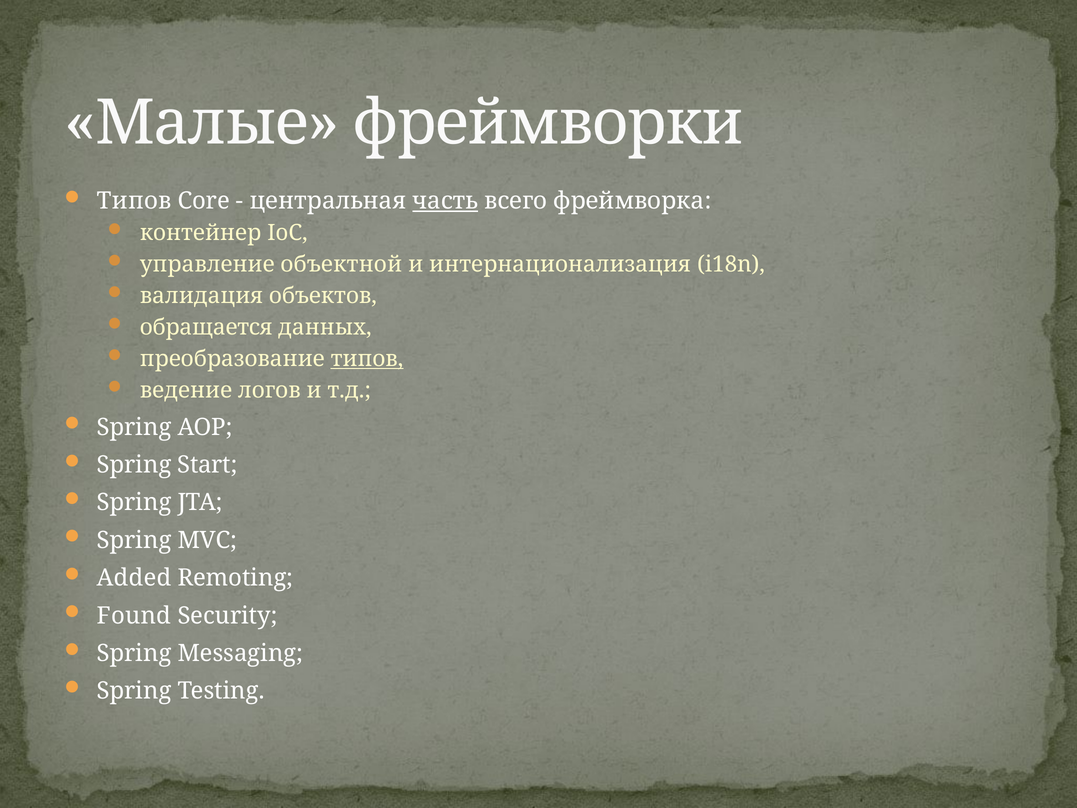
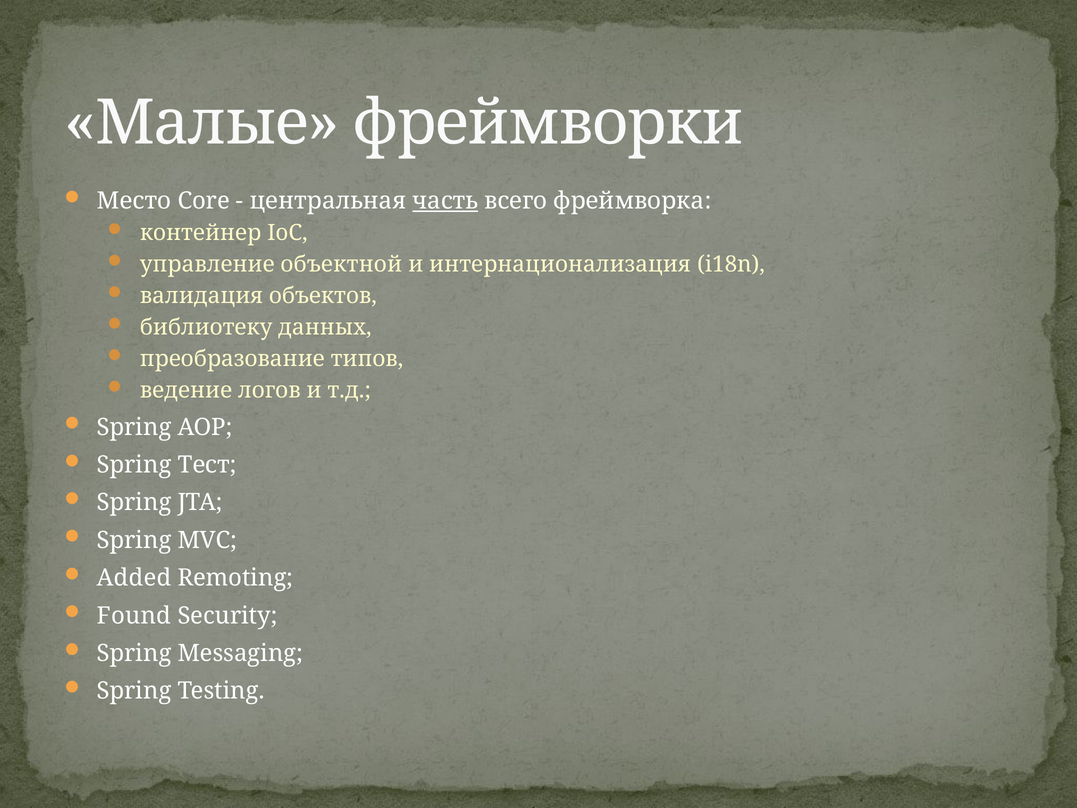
Типов: Типов -> Место (134, 201)
обращается: обращается -> библиотеку (206, 327)
типов underline: present -> none (367, 359)
Start: Start -> Тест (207, 465)
